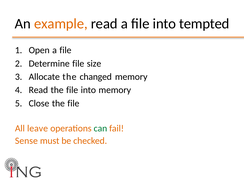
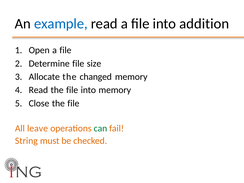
example colour: orange -> blue (61, 24)
tempted: tempted -> addition (204, 24)
Sense: Sense -> String (26, 141)
